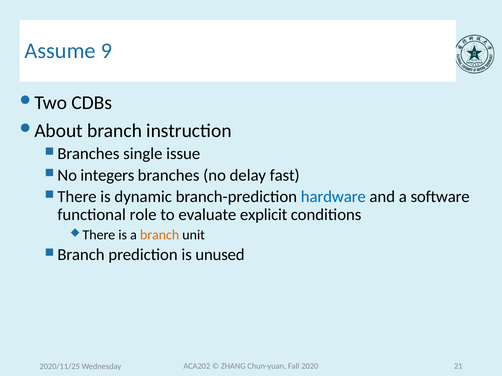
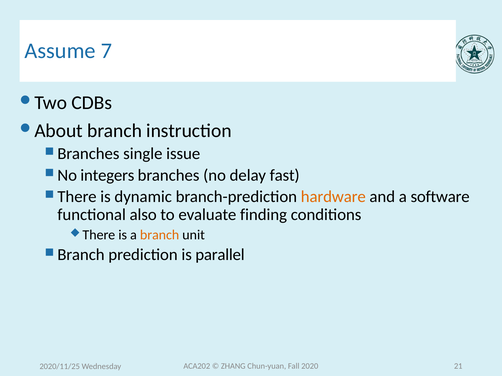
9: 9 -> 7 (106, 51)
hardware colour: blue -> orange (333, 197)
role: role -> also (143, 215)
explicit: explicit -> finding (264, 215)
unused: unused -> parallel (220, 255)
